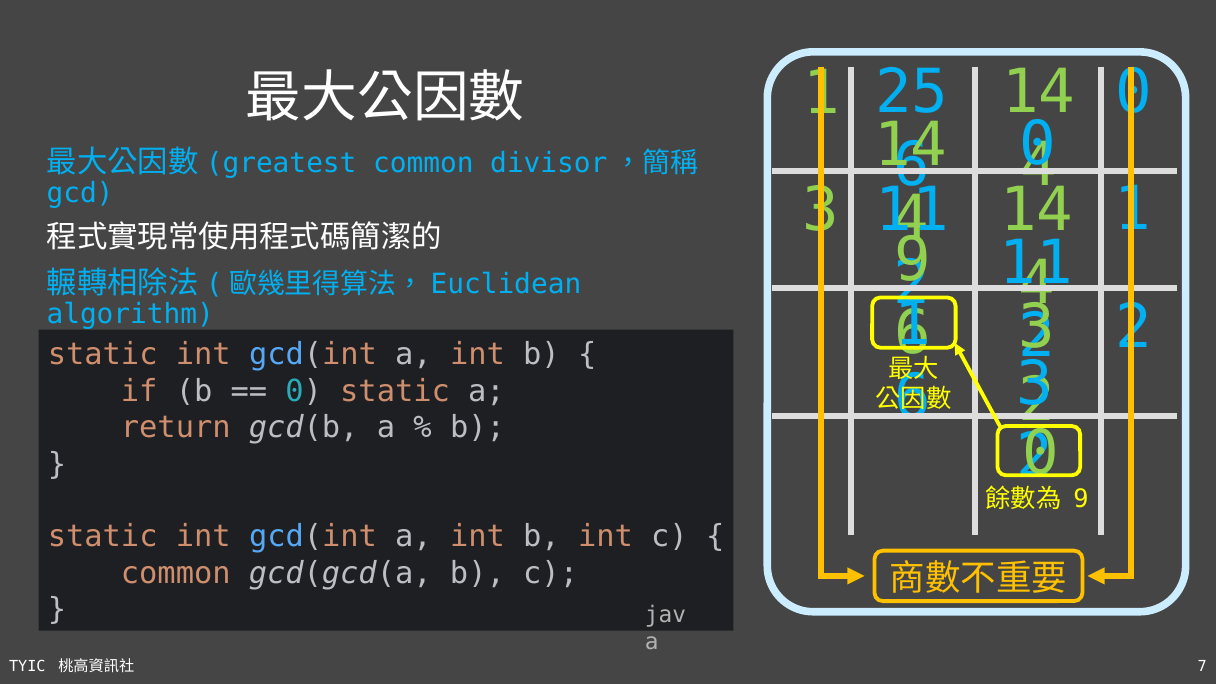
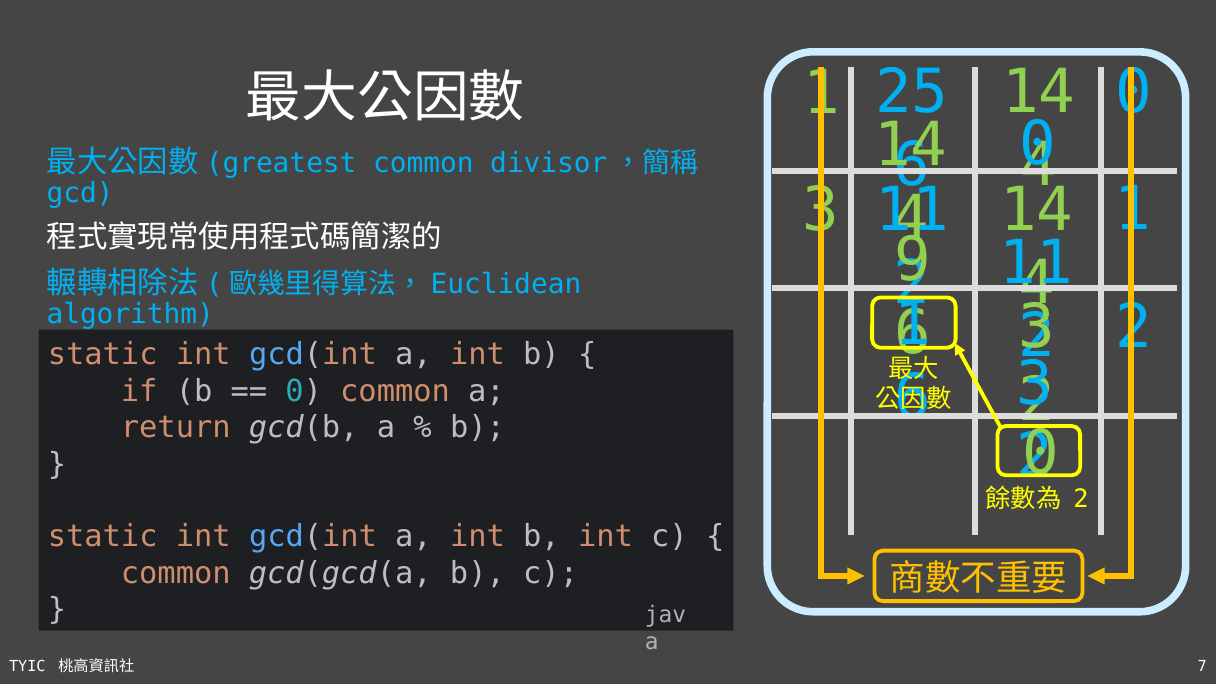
0 static: static -> common (395, 391)
9: 9 -> 2 (1081, 500)
